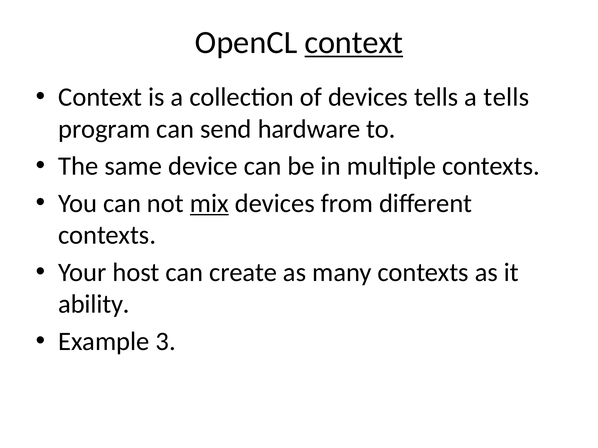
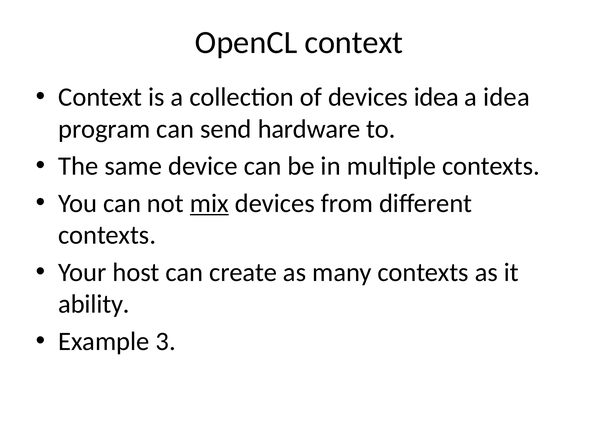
context underline: present -> none (354, 43)
devices tells: tells -> idea (436, 97)
a tells: tells -> idea (506, 97)
